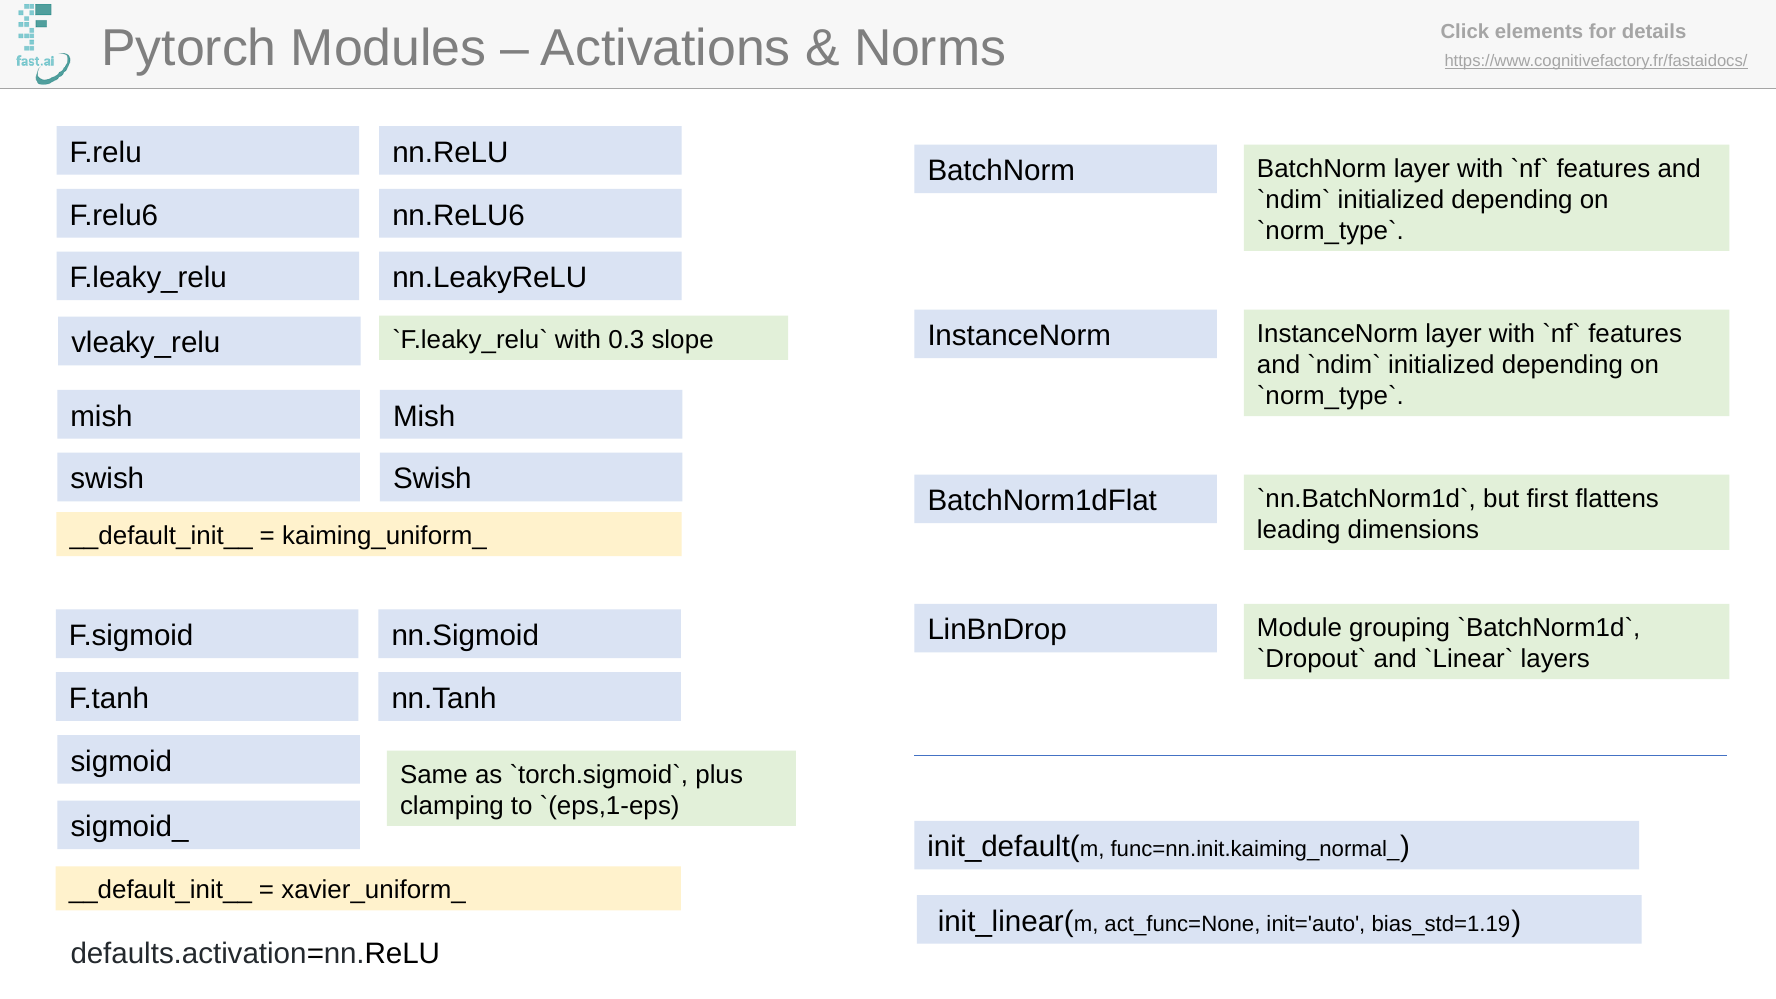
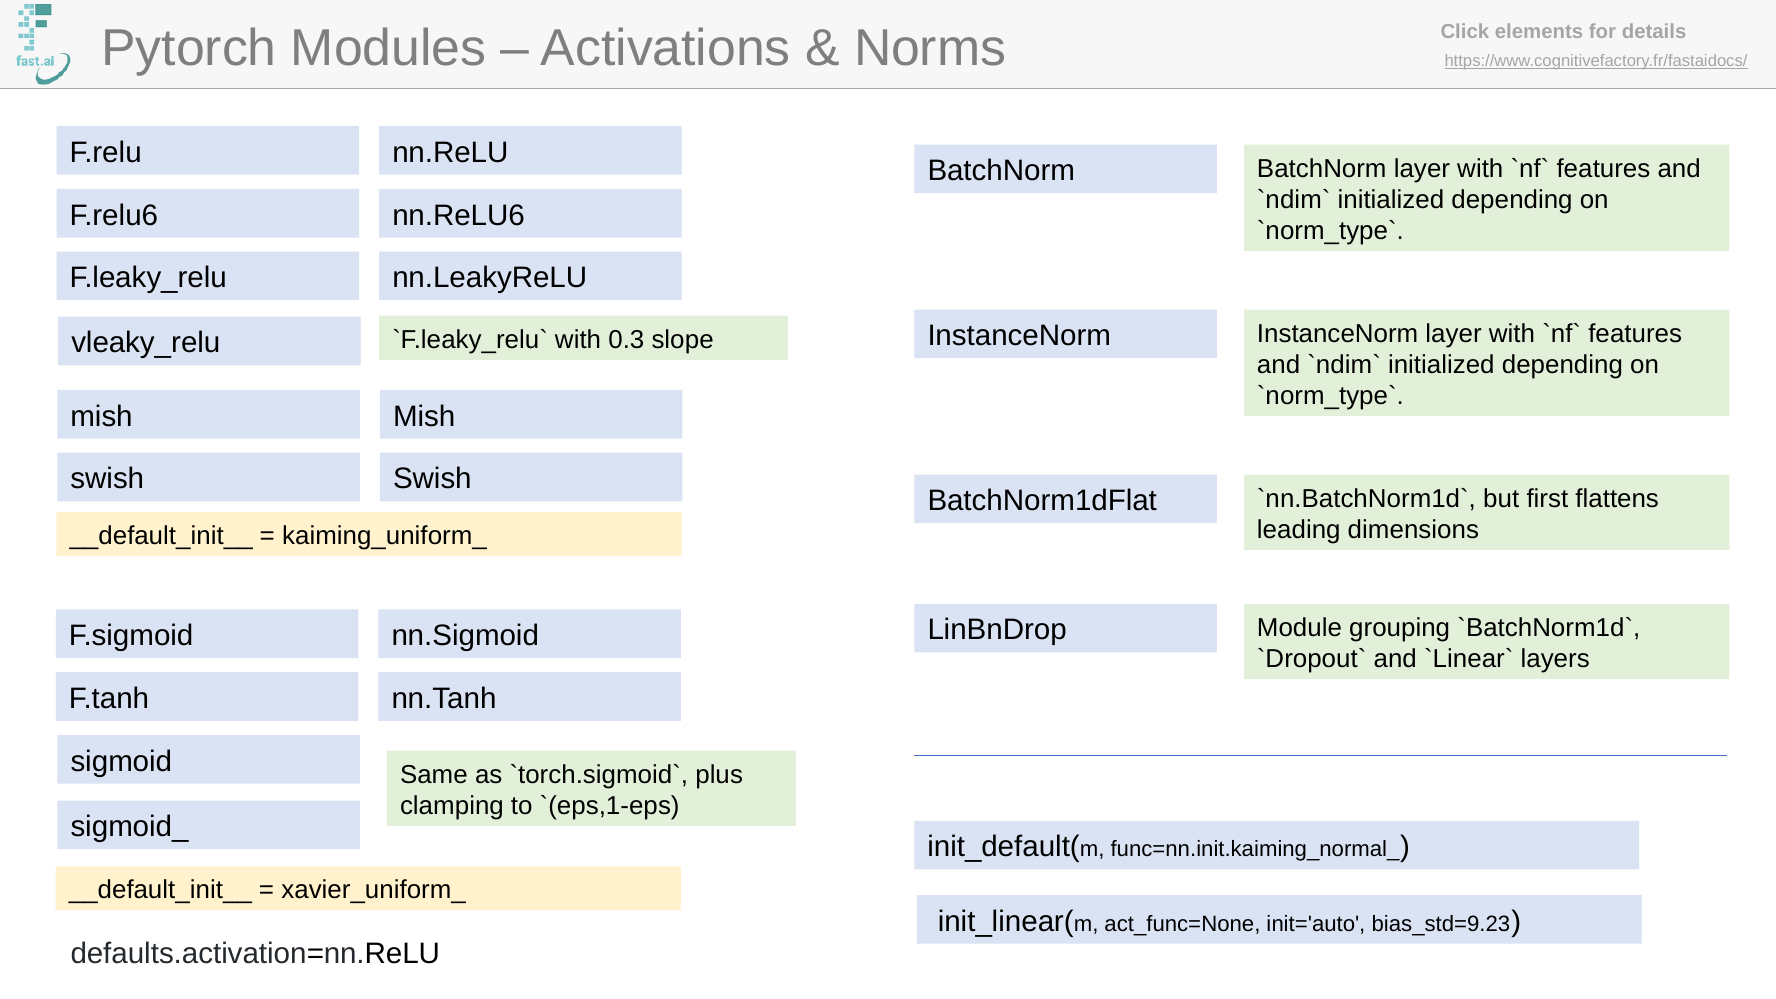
bias_std=1.19: bias_std=1.19 -> bias_std=9.23 (1441, 924)
